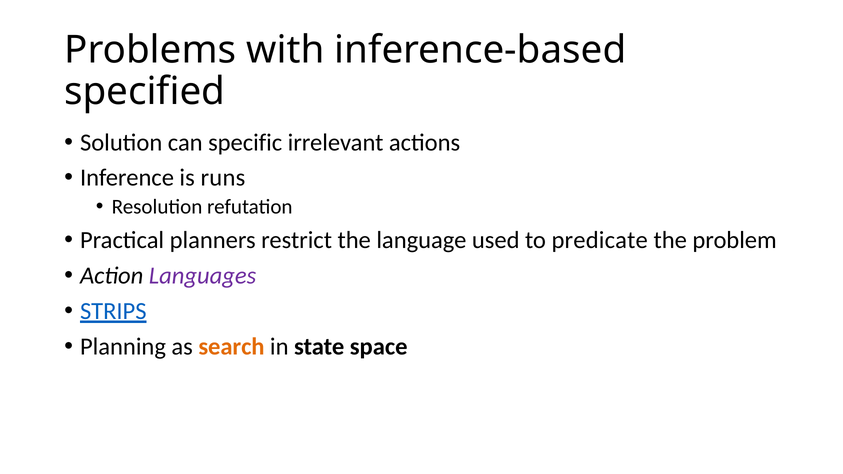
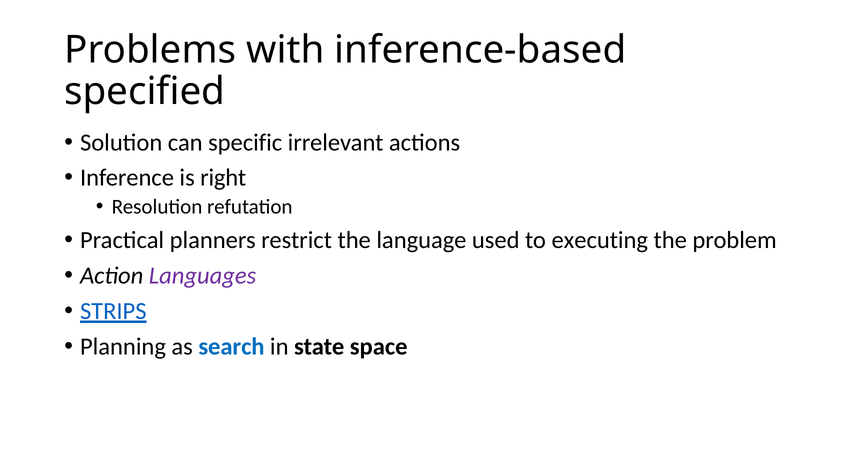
runs: runs -> right (223, 178)
predicate: predicate -> executing (600, 240)
search colour: orange -> blue (231, 347)
